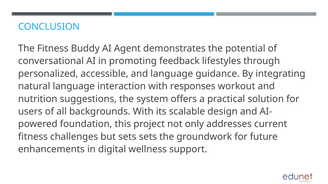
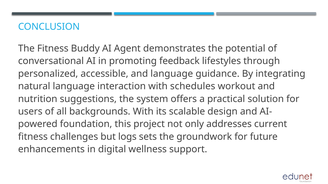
responses: responses -> schedules (193, 86)
but sets: sets -> logs (127, 137)
